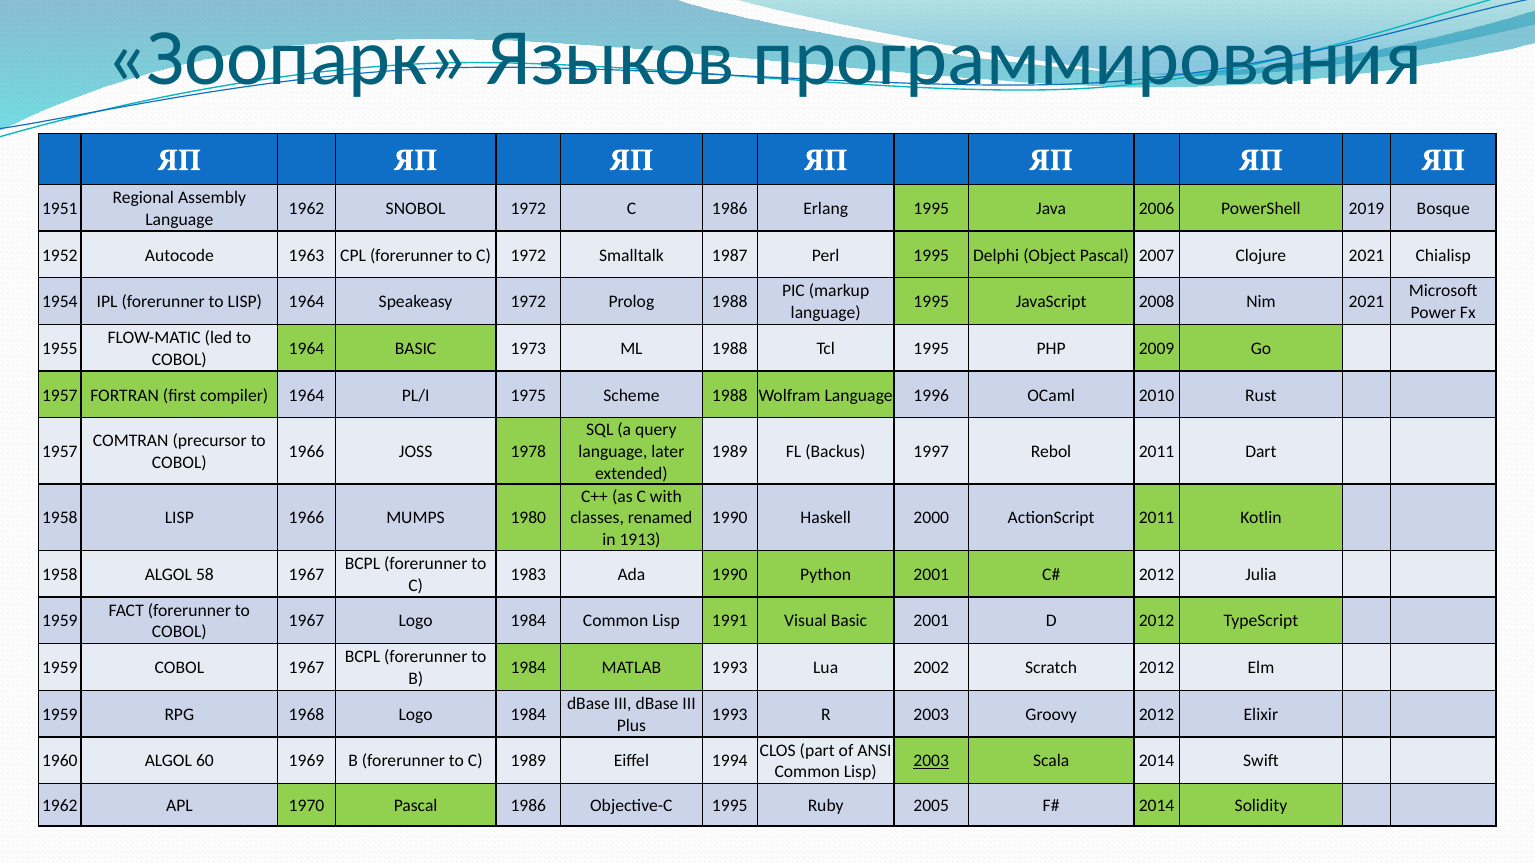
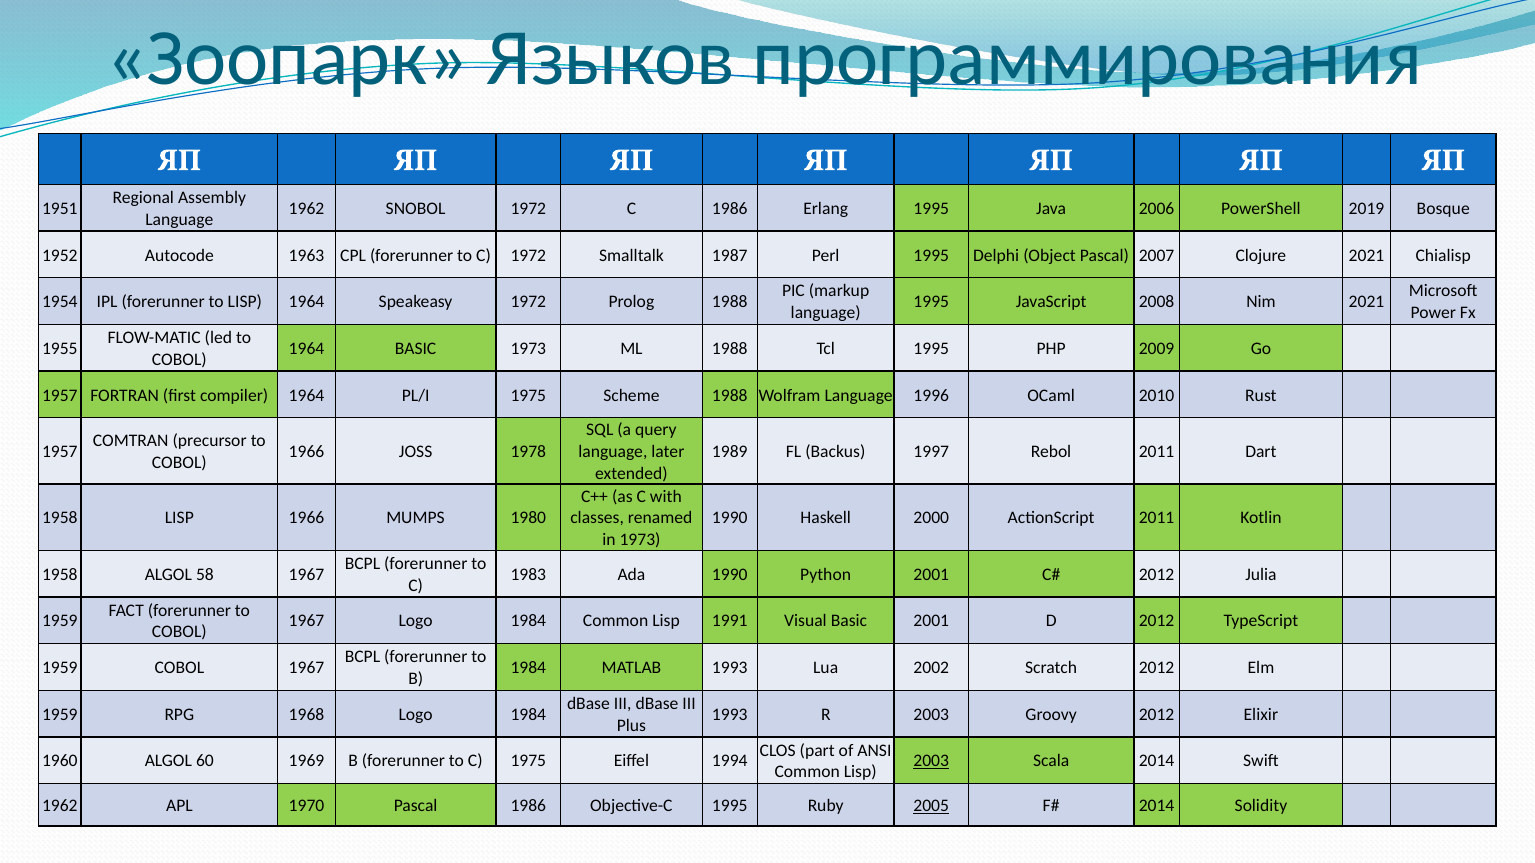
in 1913: 1913 -> 1973 (640, 540)
C 1989: 1989 -> 1975 (528, 762)
2005 underline: none -> present (931, 806)
